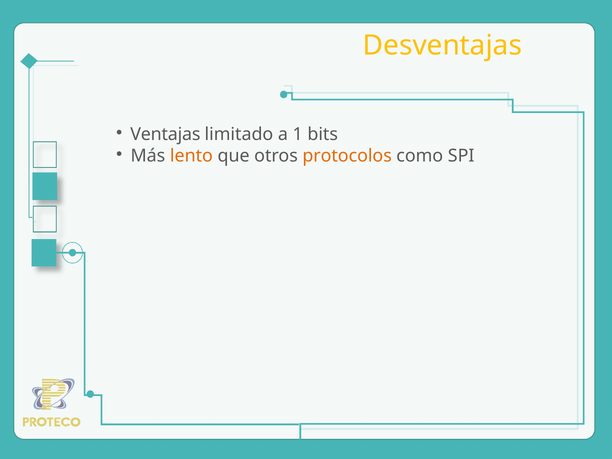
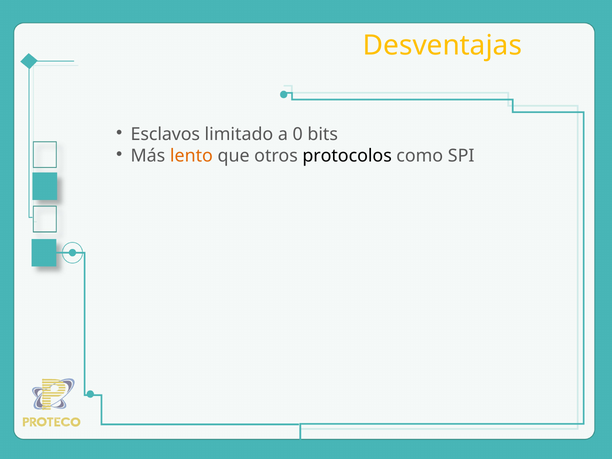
Ventajas: Ventajas -> Esclavos (165, 135)
1: 1 -> 0 (298, 135)
protocolos colour: orange -> black (347, 156)
